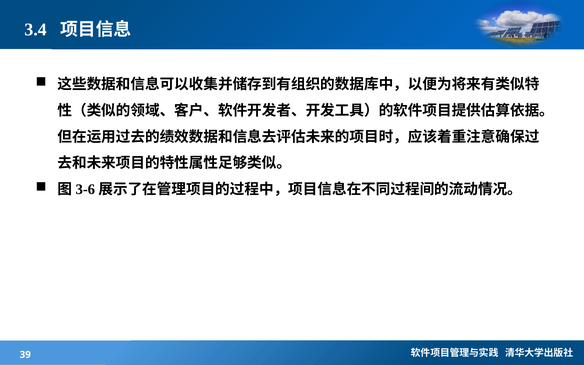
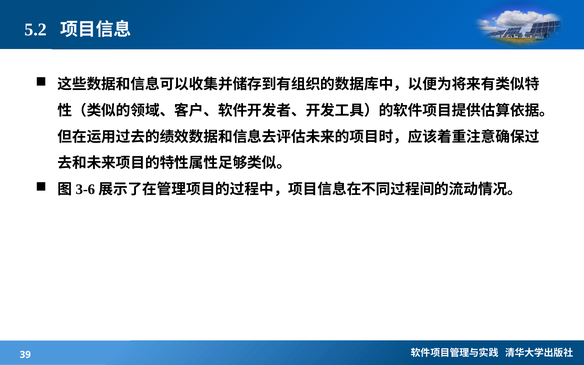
3.4: 3.4 -> 5.2 (36, 30)
